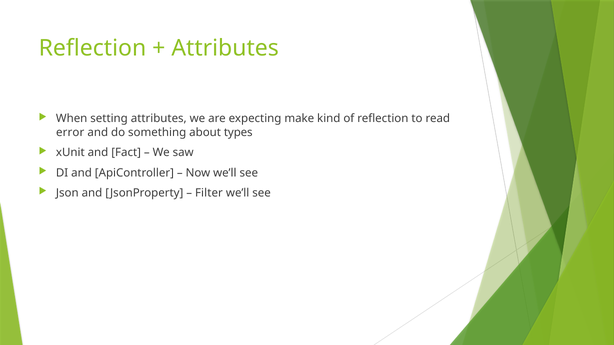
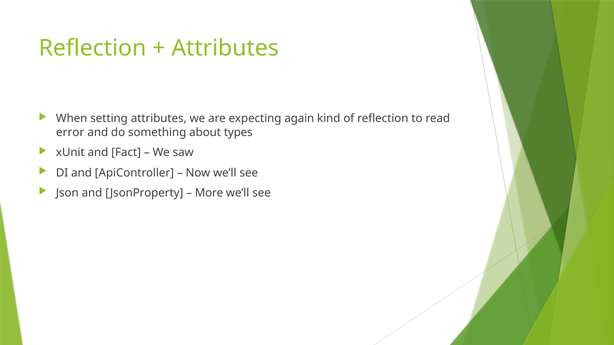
make: make -> again (299, 119)
Filter: Filter -> More (209, 193)
